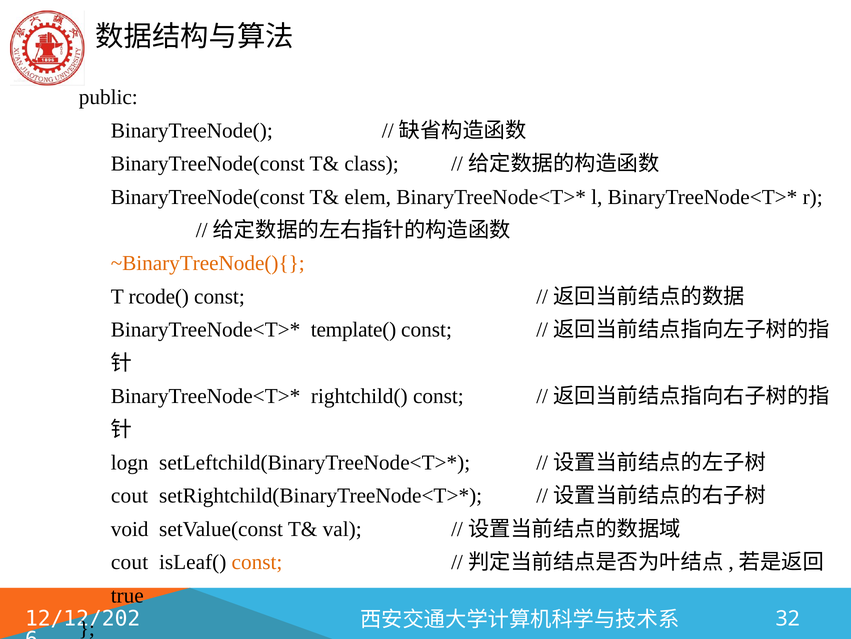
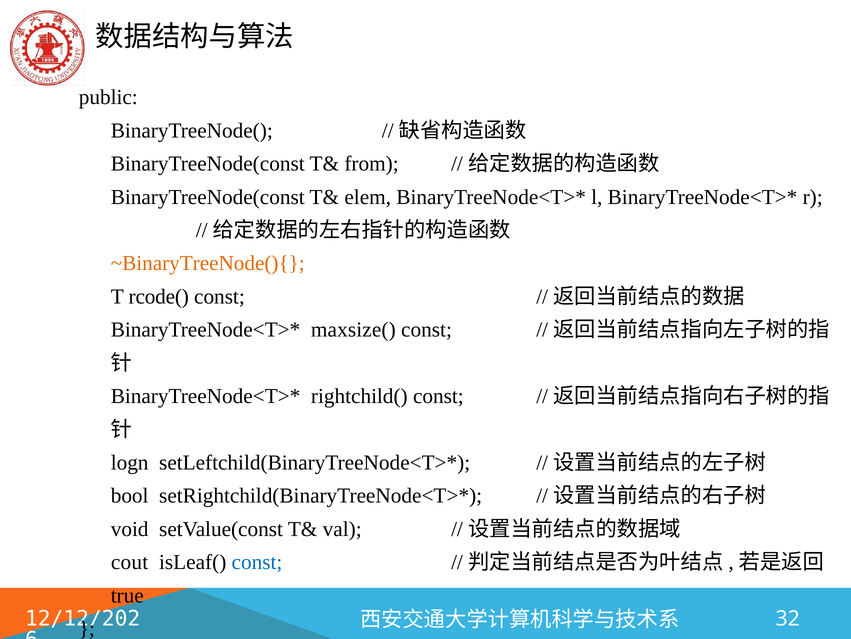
class: class -> from (372, 164)
template(: template( -> maxsize( (353, 329)
cout: cout -> bool (130, 495)
const colour: orange -> blue (257, 562)
